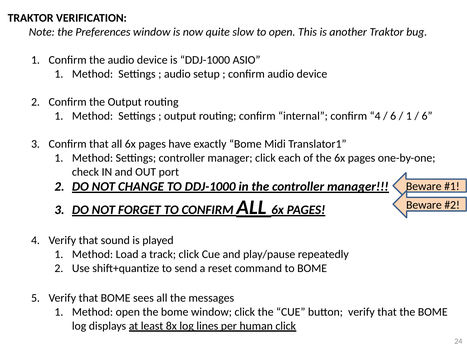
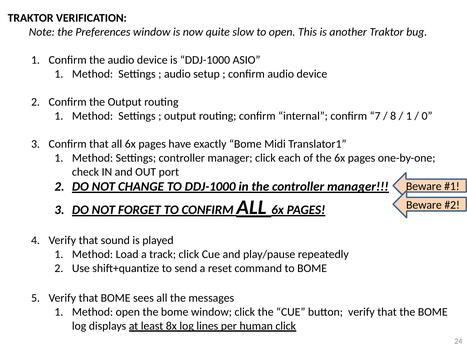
confirm 4: 4 -> 7 (375, 116)
6: 6 -> 8 (393, 116)
6: 6 -> 0 (427, 116)
